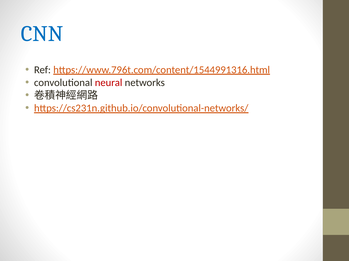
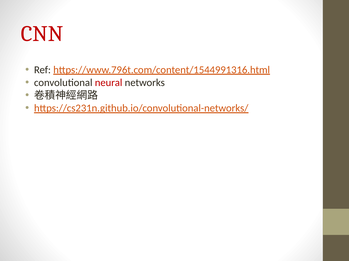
CNN colour: blue -> red (42, 34)
